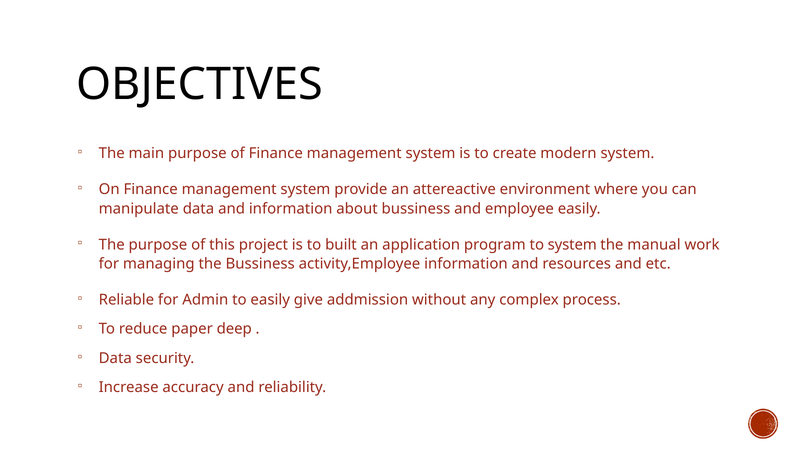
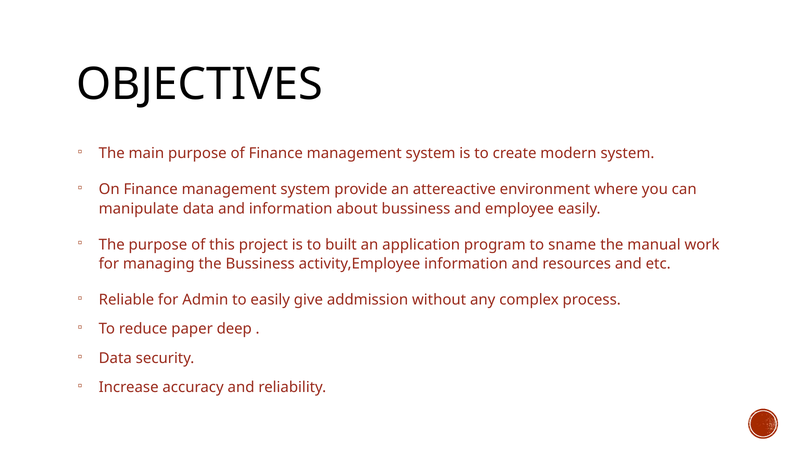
to system: system -> sname (572, 245)
